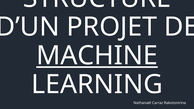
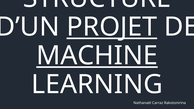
PROJET underline: none -> present (112, 27)
